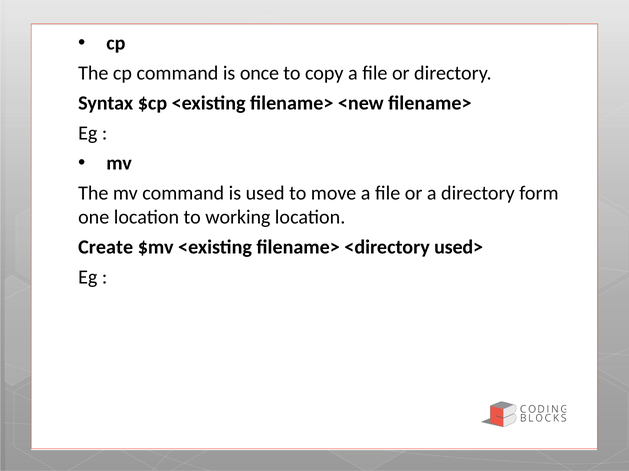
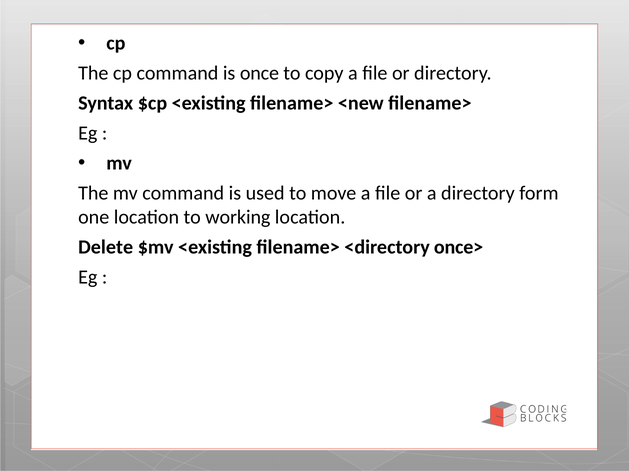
Create: Create -> Delete (106, 247)
used>: used> -> once> (459, 247)
